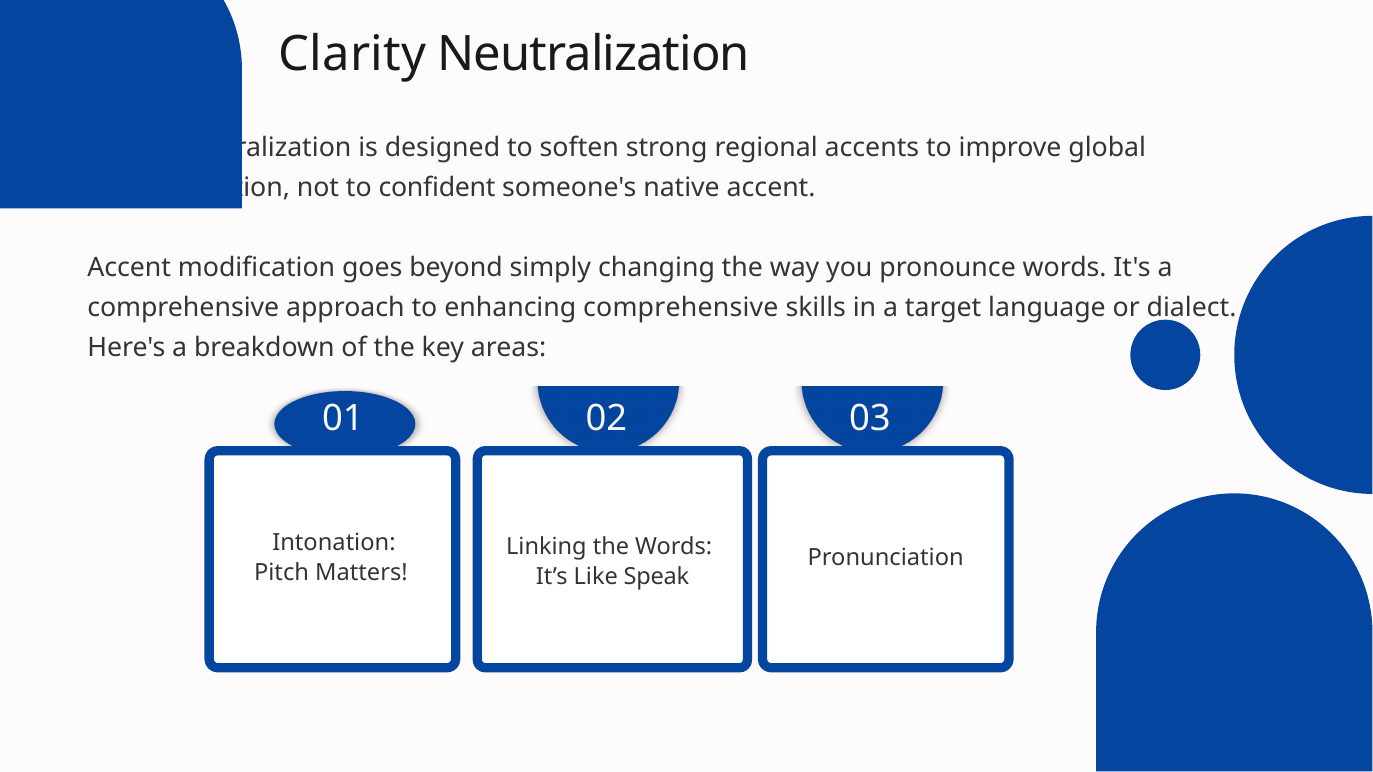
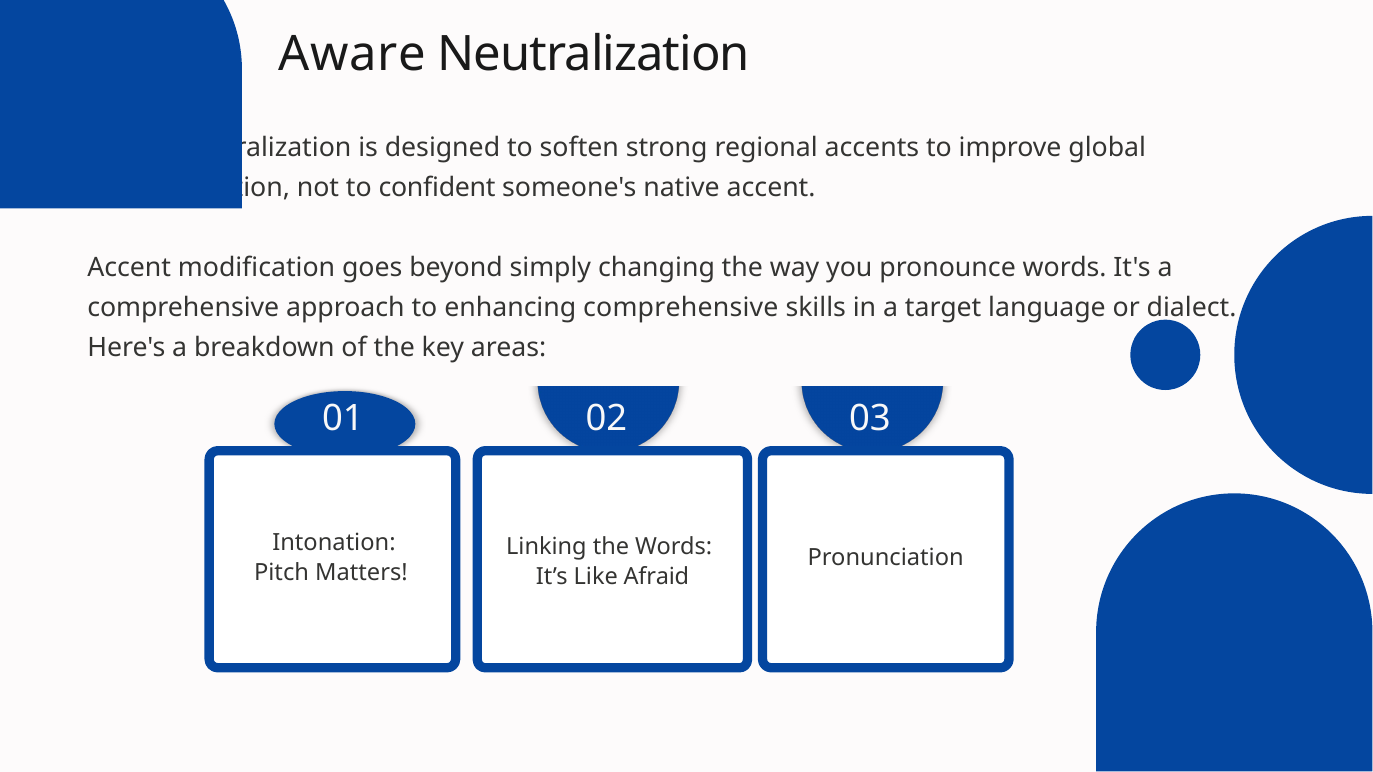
Clarity: Clarity -> Aware (352, 55)
Speak: Speak -> Afraid (656, 577)
